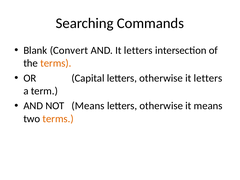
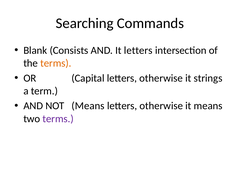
Convert: Convert -> Consists (69, 50)
otherwise it letters: letters -> strings (208, 78)
terms colour: orange -> purple (58, 119)
